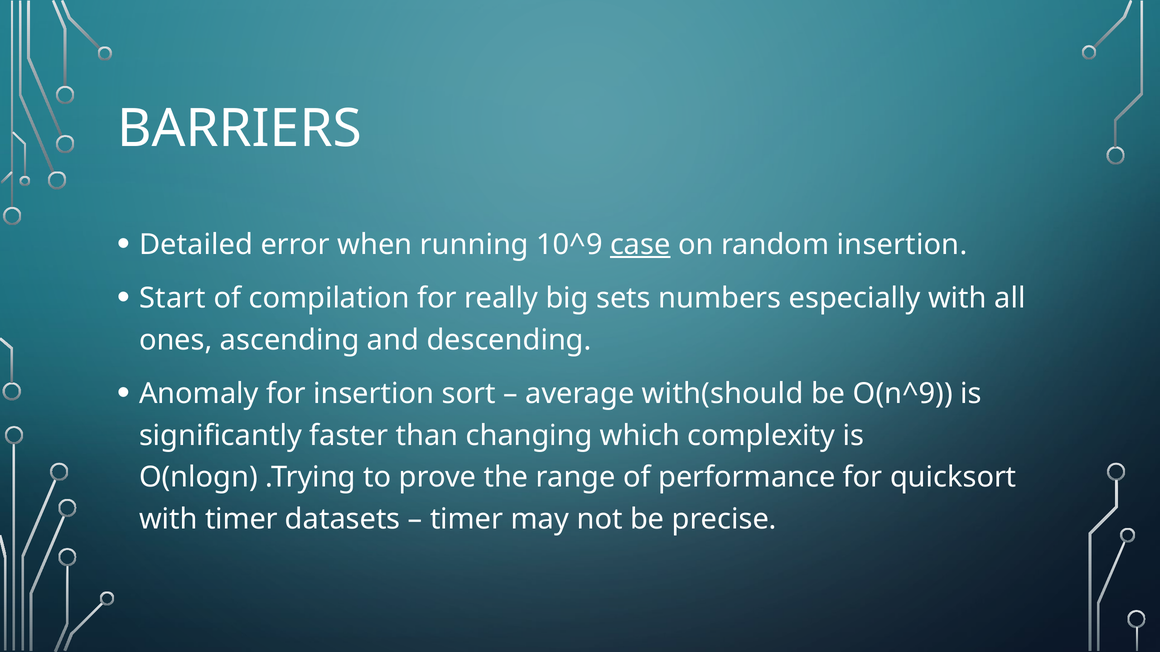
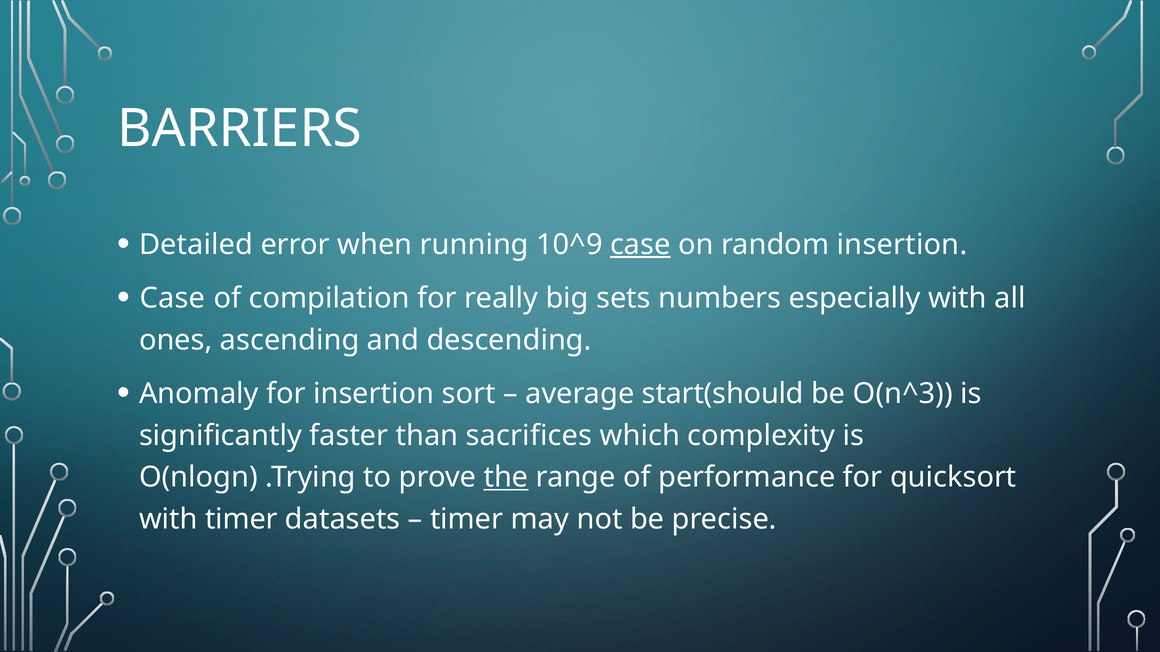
Start: Start -> Case (172, 299)
with(should: with(should -> start(should (723, 394)
O(n^9: O(n^9 -> O(n^3 (903, 394)
changing: changing -> sacrifices (529, 436)
the underline: none -> present (506, 478)
